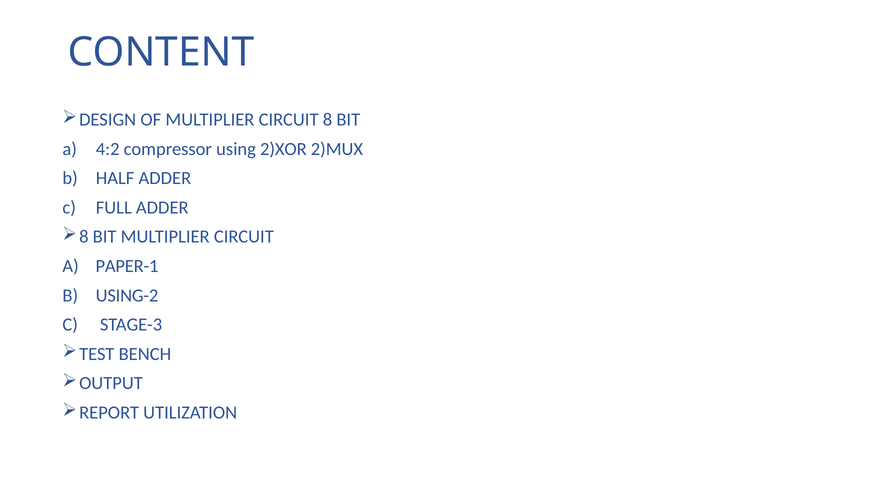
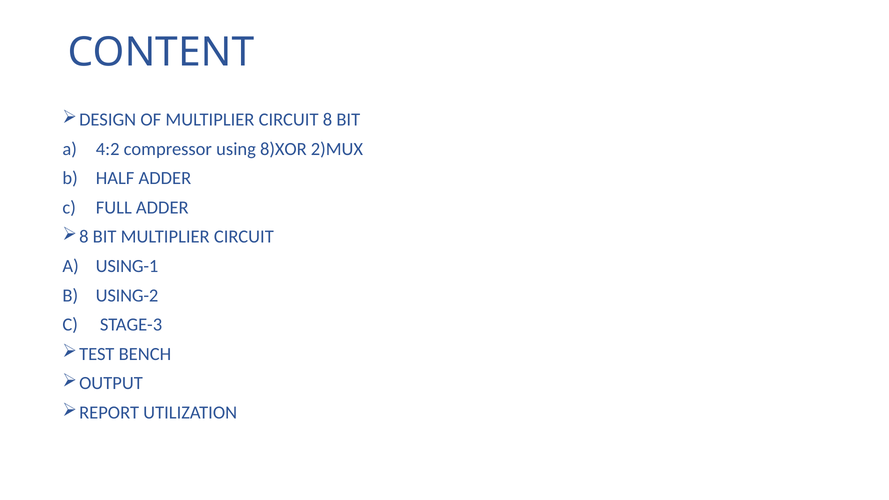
2)XOR: 2)XOR -> 8)XOR (283, 149)
PAPER-1: PAPER-1 -> USING-1 (127, 266)
